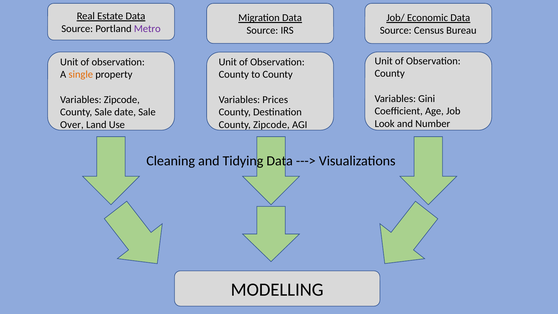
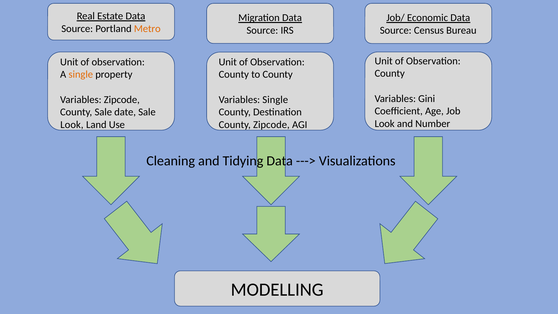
Metro colour: purple -> orange (147, 29)
Variables Prices: Prices -> Single (275, 100)
Over: Over -> Look (72, 125)
